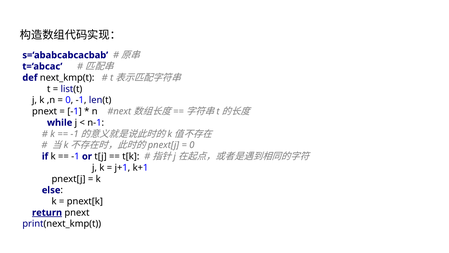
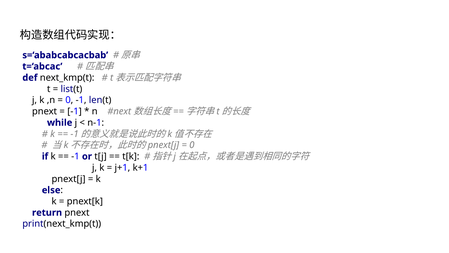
return underline: present -> none (47, 212)
